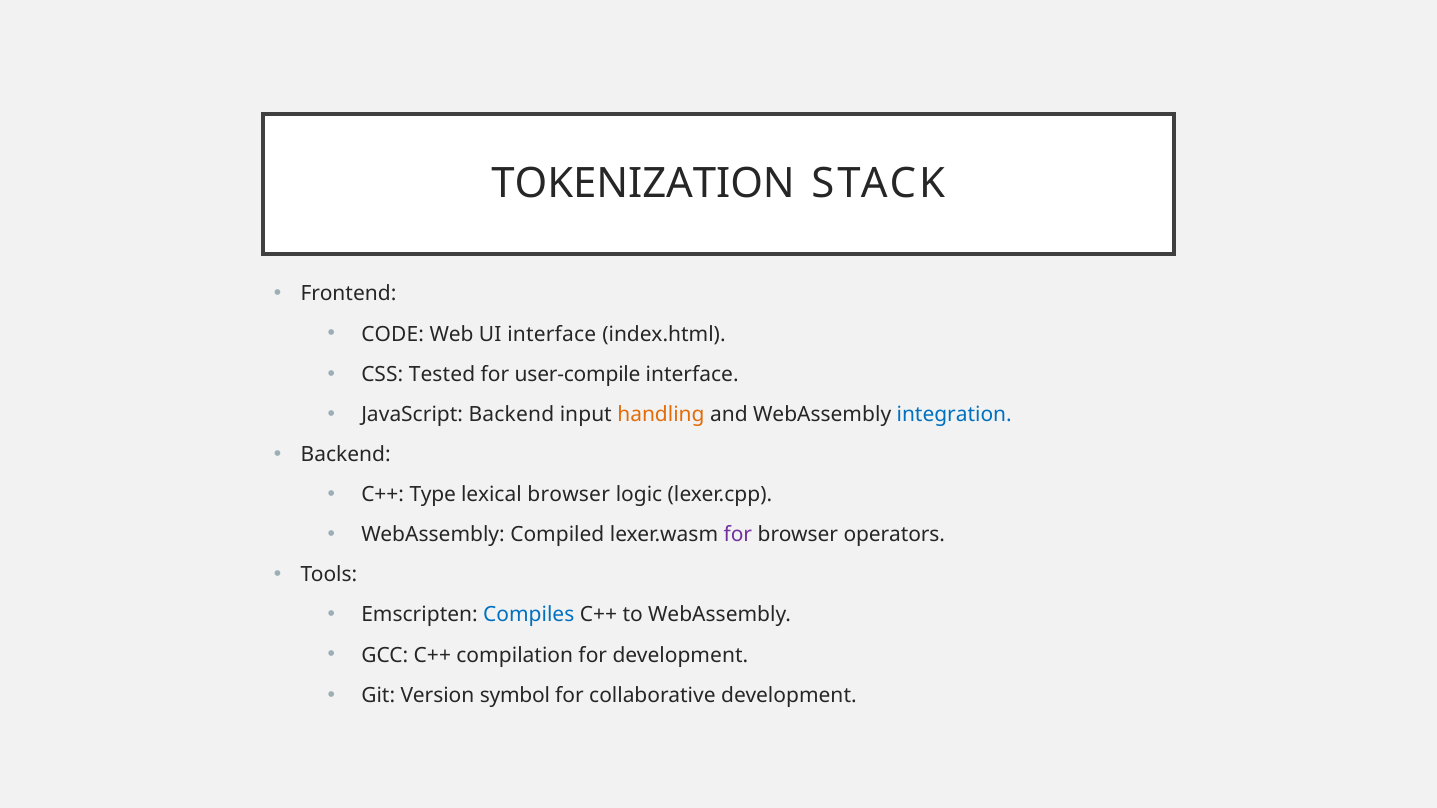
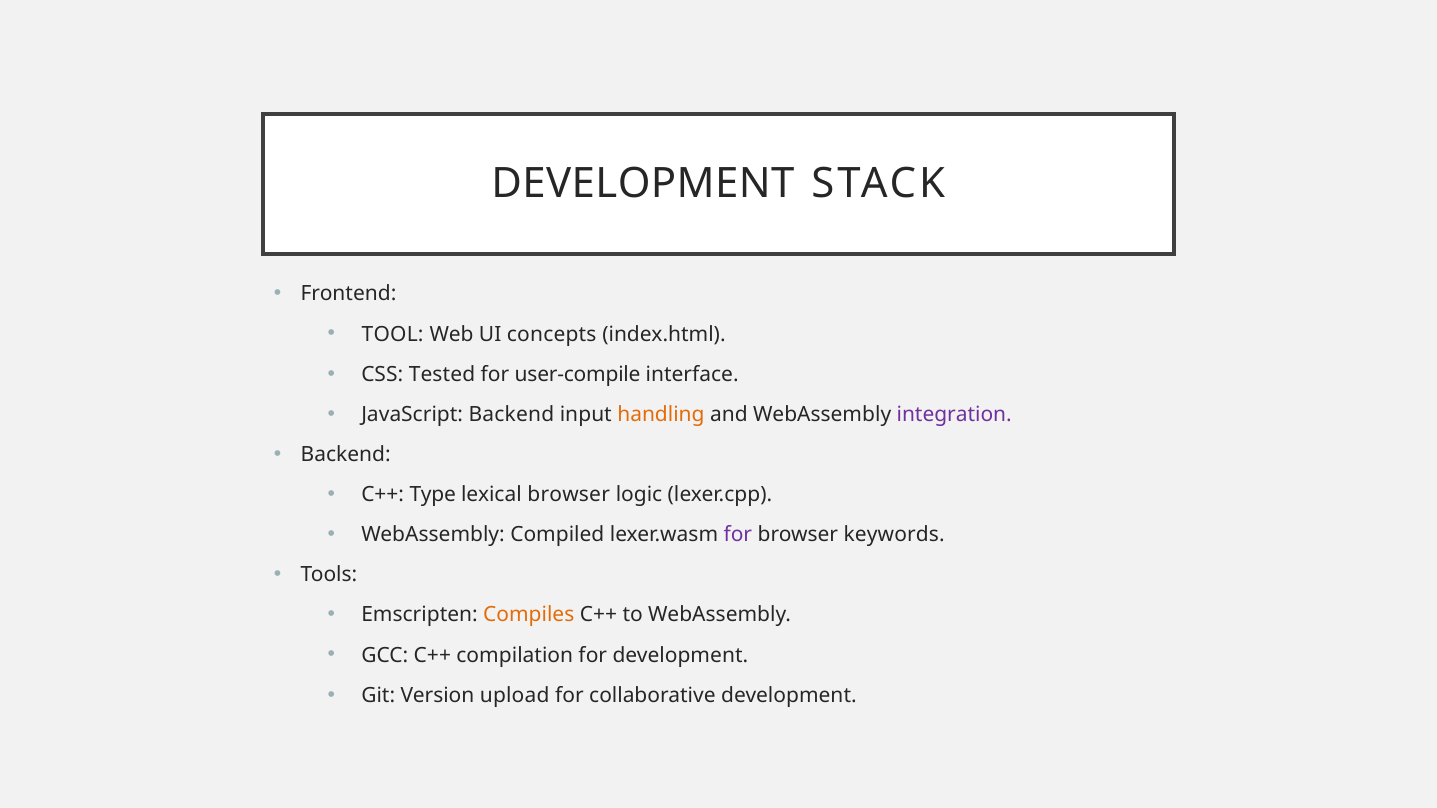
TOKENIZATION: TOKENIZATION -> DEVELOPMENT (643, 184)
CODE: CODE -> TOOL (393, 334)
UI interface: interface -> concepts (552, 334)
integration colour: blue -> purple (954, 415)
operators: operators -> keywords (894, 535)
Compiles colour: blue -> orange (529, 615)
symbol: symbol -> upload (515, 695)
